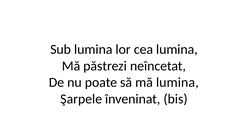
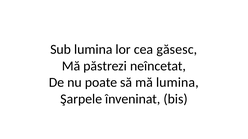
cea lumina: lumina -> găsesc (177, 50)
